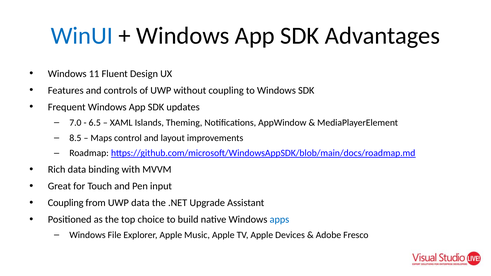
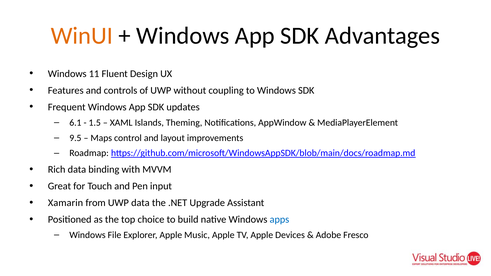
WinUI colour: blue -> orange (82, 36)
7.0: 7.0 -> 6.1 (75, 123)
6.5: 6.5 -> 1.5 (95, 123)
8.5: 8.5 -> 9.5 (75, 138)
Coupling: Coupling -> Xamarin (66, 203)
